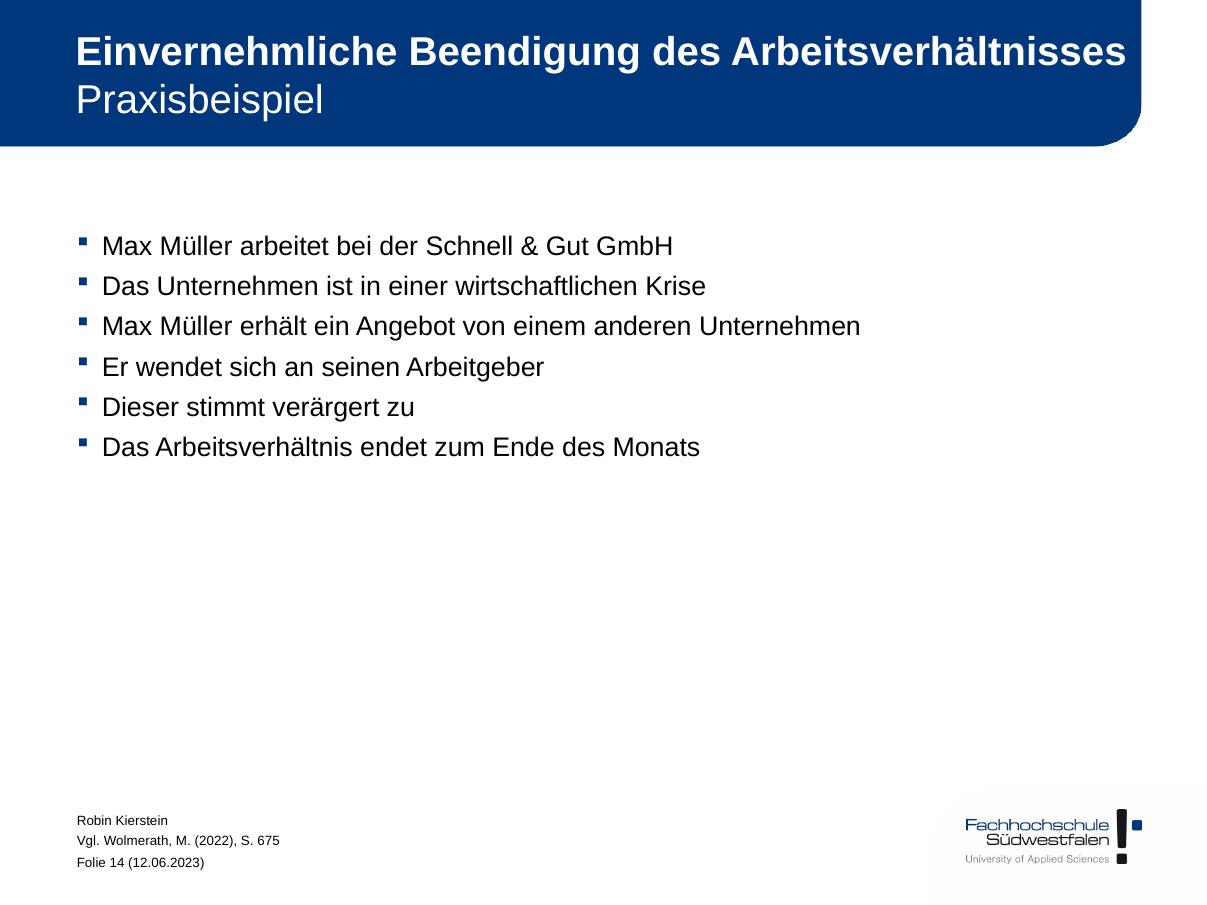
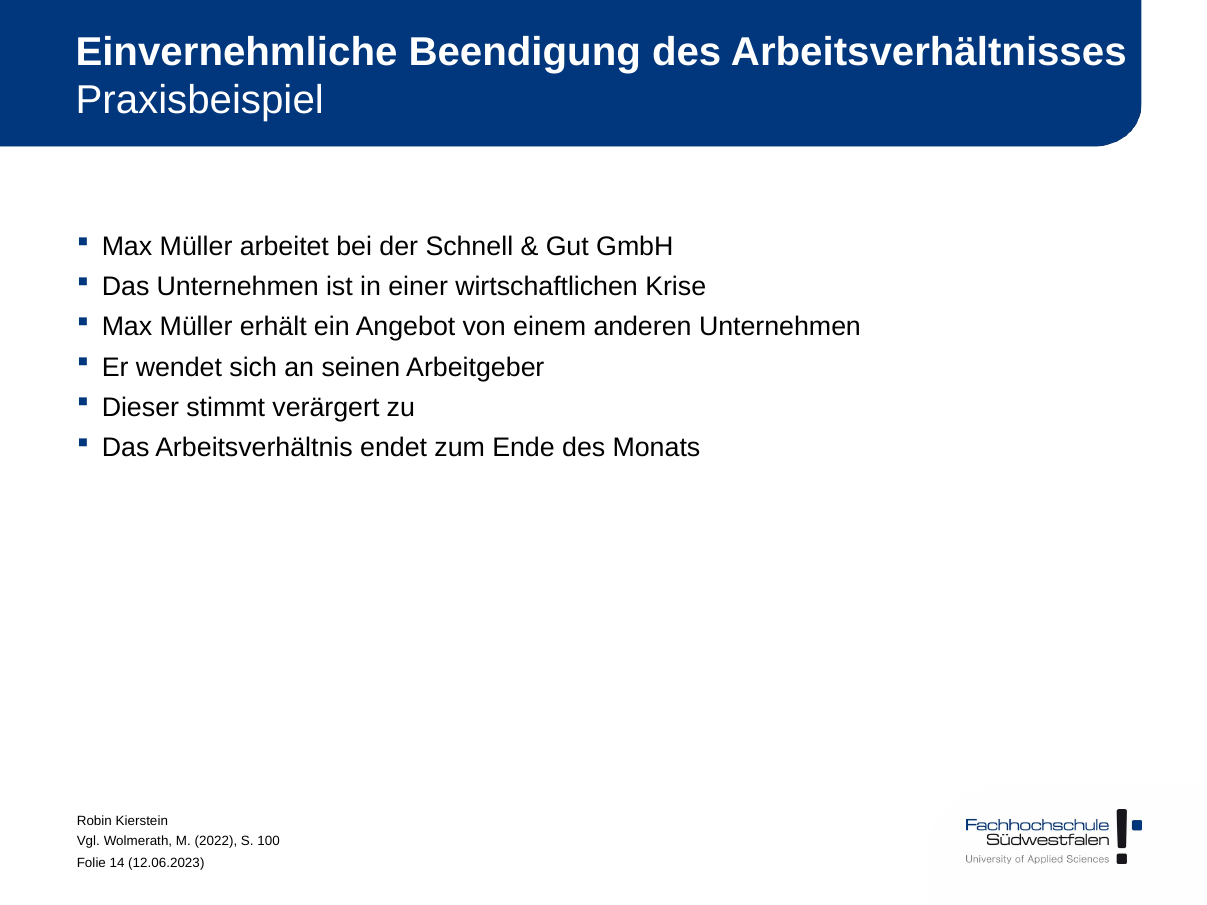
675: 675 -> 100 (269, 841)
